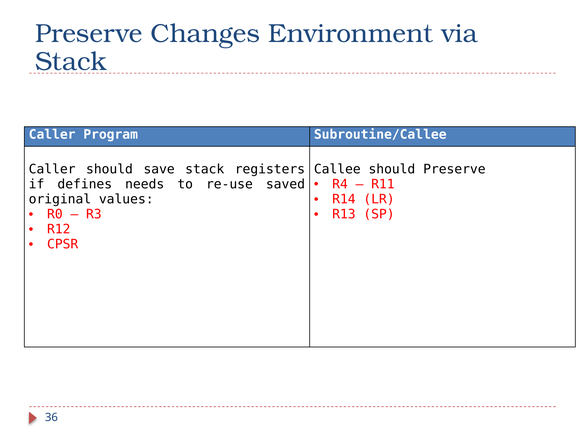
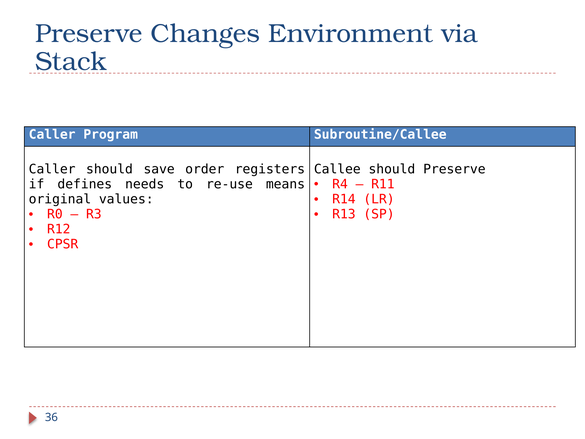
save stack: stack -> order (205, 169)
saved: saved -> means (285, 184)
